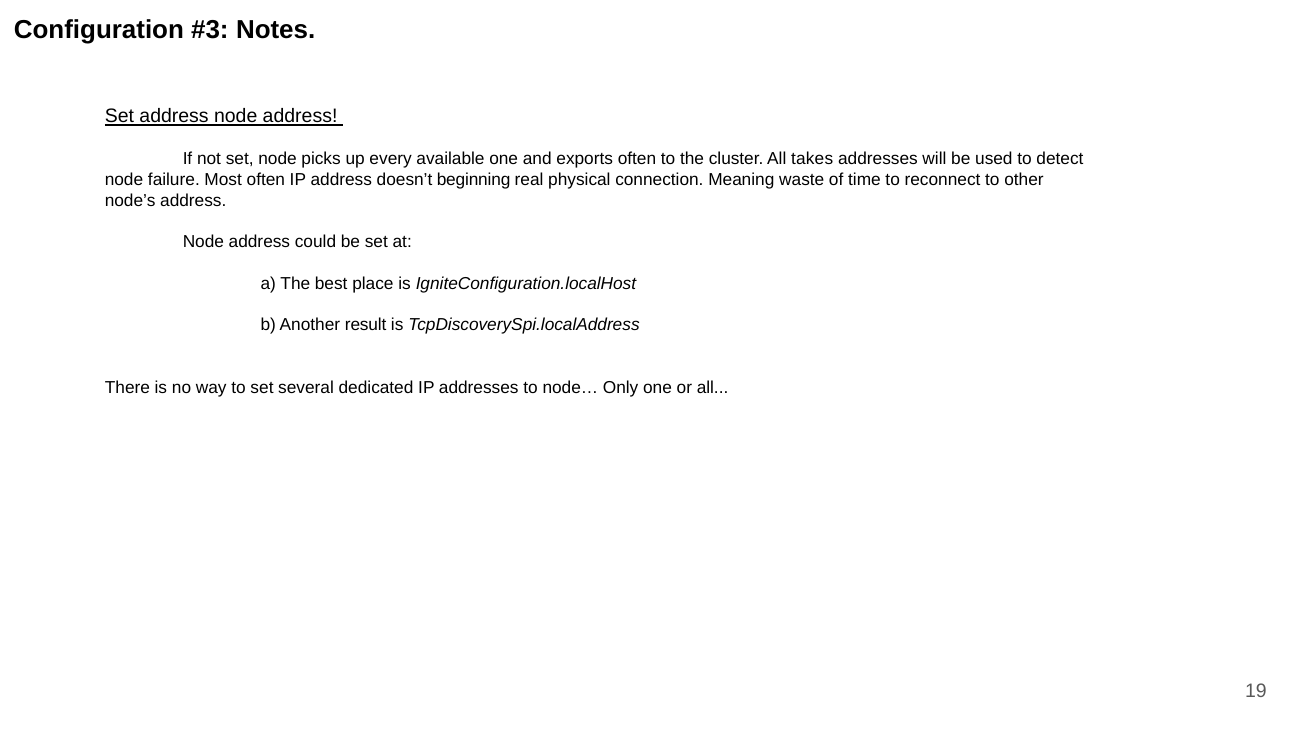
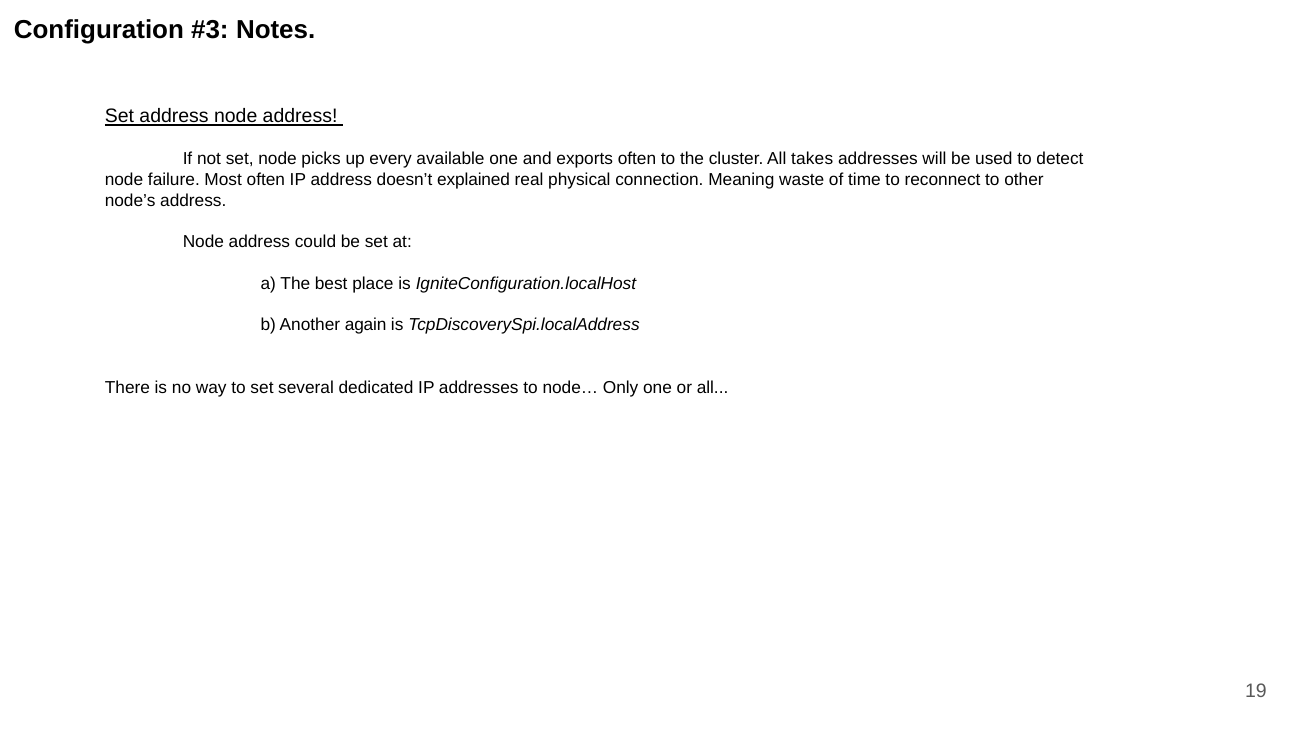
beginning: beginning -> explained (474, 180)
result: result -> again (366, 325)
